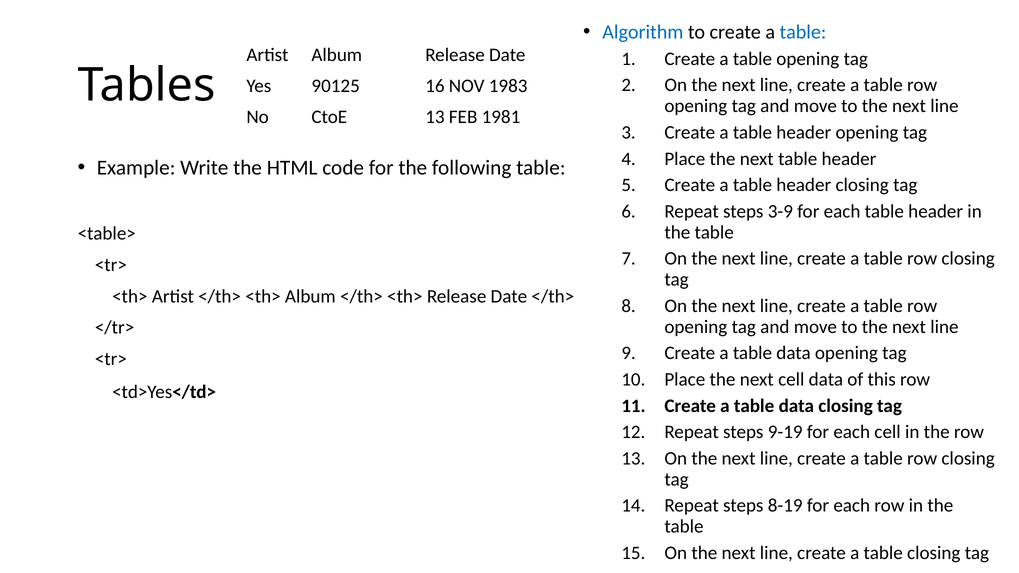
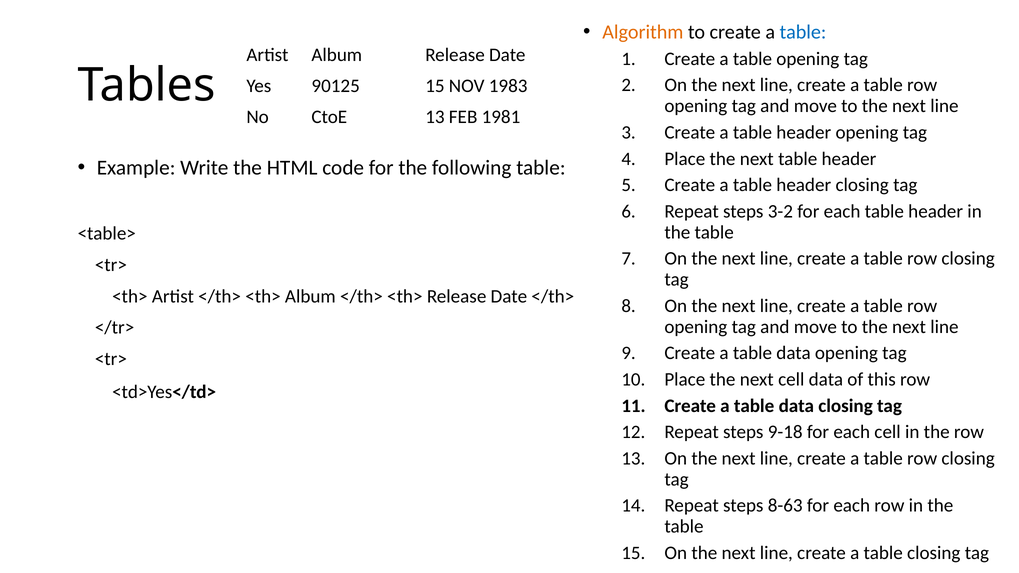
Algorithm colour: blue -> orange (643, 32)
90125 16: 16 -> 15 (435, 86)
3-9: 3-9 -> 3-2 (780, 211)
9-19: 9-19 -> 9-18 (785, 432)
8-19: 8-19 -> 8-63 (785, 506)
